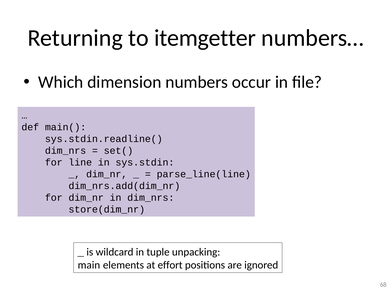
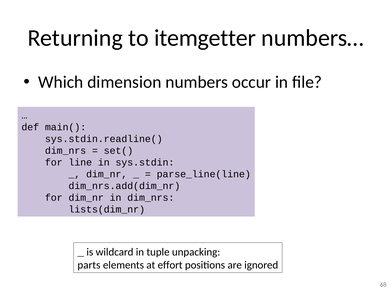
store(dim_nr: store(dim_nr -> lists(dim_nr (107, 209)
main: main -> parts (89, 265)
